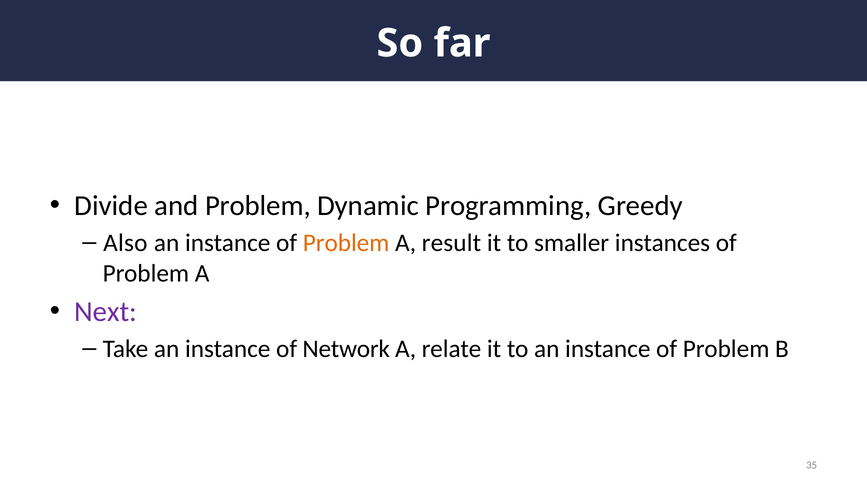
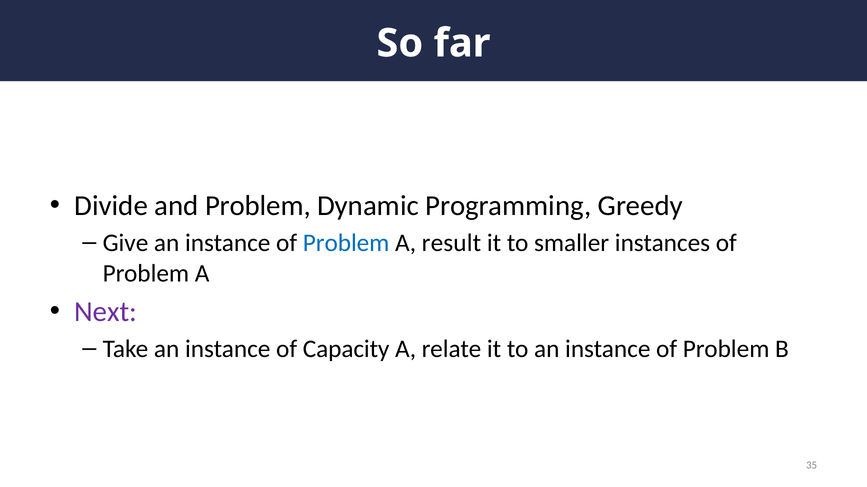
Also: Also -> Give (126, 243)
Problem colour: orange -> blue (346, 243)
Network: Network -> Capacity (346, 349)
